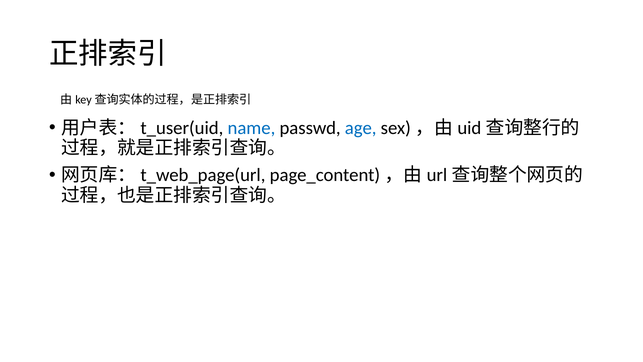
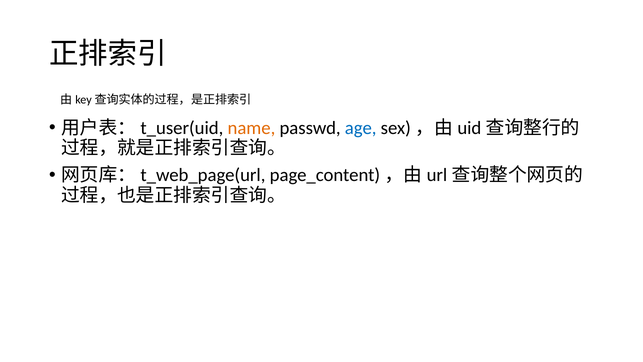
name colour: blue -> orange (251, 128)
